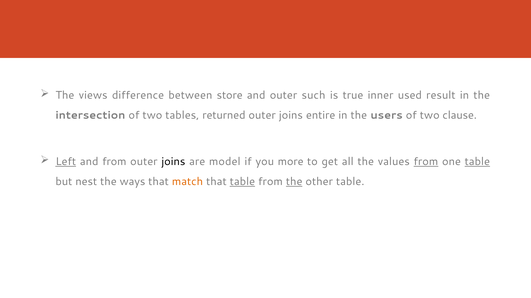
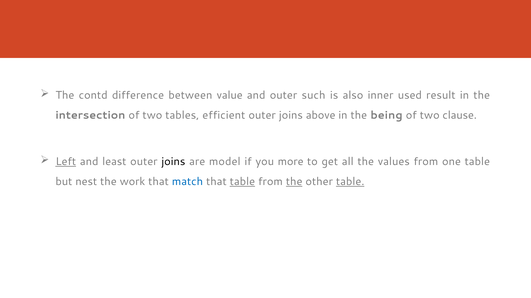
views: views -> contd (93, 96)
store: store -> value (230, 96)
true: true -> also (353, 96)
returned: returned -> efficient (224, 115)
entire: entire -> above (321, 115)
users: users -> being (387, 115)
and from: from -> least (114, 162)
from underline: present -> none (426, 162)
table underline: present -> none (477, 162)
ways: ways -> work (132, 182)
match colour: orange -> blue (187, 182)
table underline: none -> present (350, 182)
